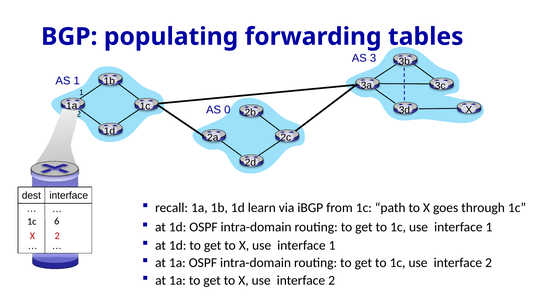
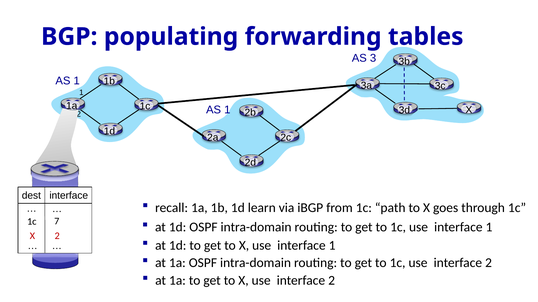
0: 0 -> 1 (227, 110)
6: 6 -> 7 (57, 222)
